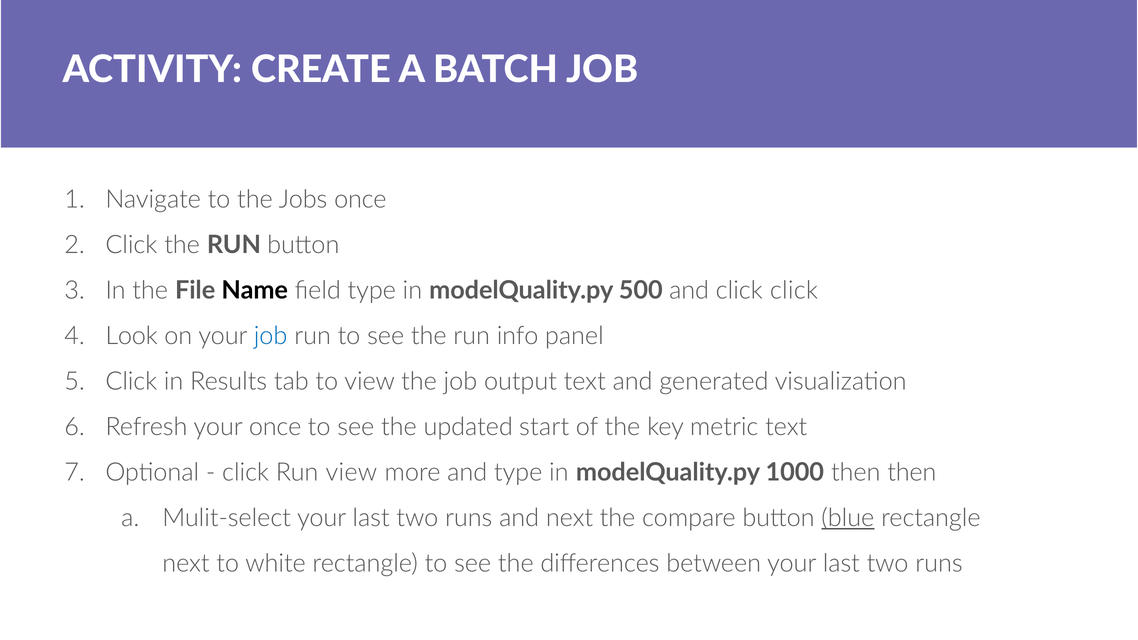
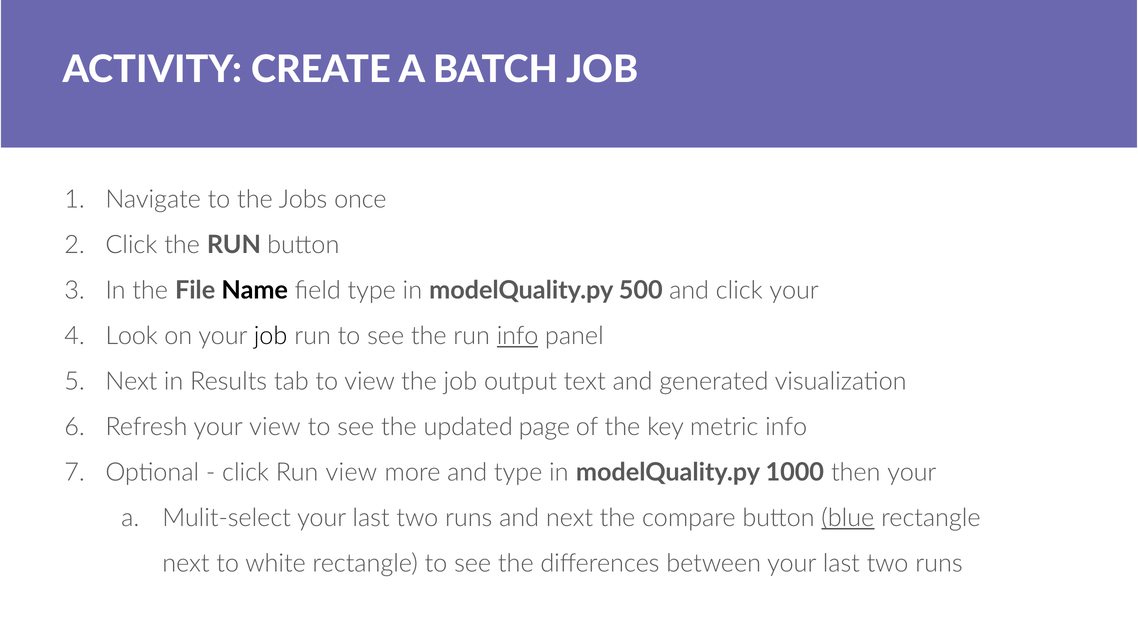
click click: click -> your (794, 291)
job colour: blue -> black (271, 336)
info underline: none -> present (518, 336)
Click: Click -> Next (131, 382)
your once: once -> view (275, 427)
start: start -> page (544, 427)
metric text: text -> info (786, 427)
then then: then -> your (912, 473)
